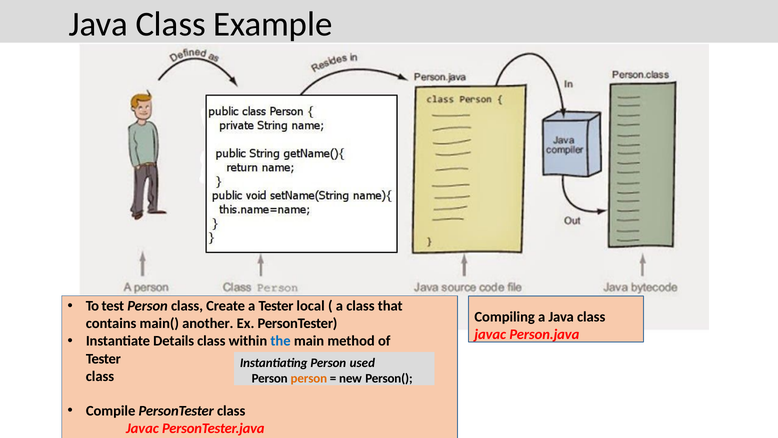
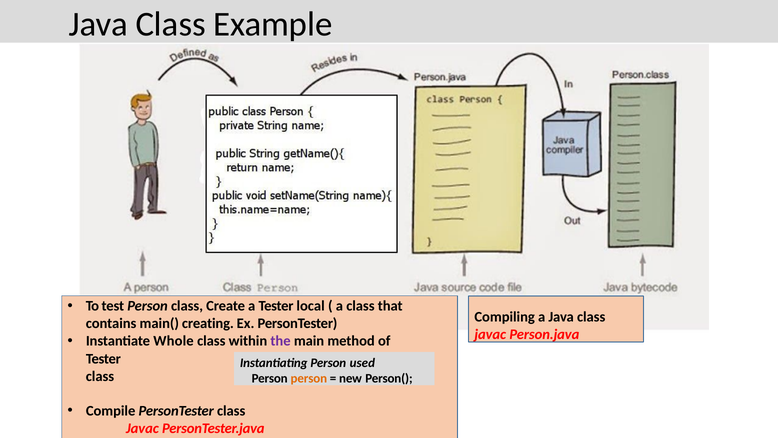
another: another -> creating (208, 323)
Details: Details -> Whole (174, 341)
the colour: blue -> purple (281, 341)
